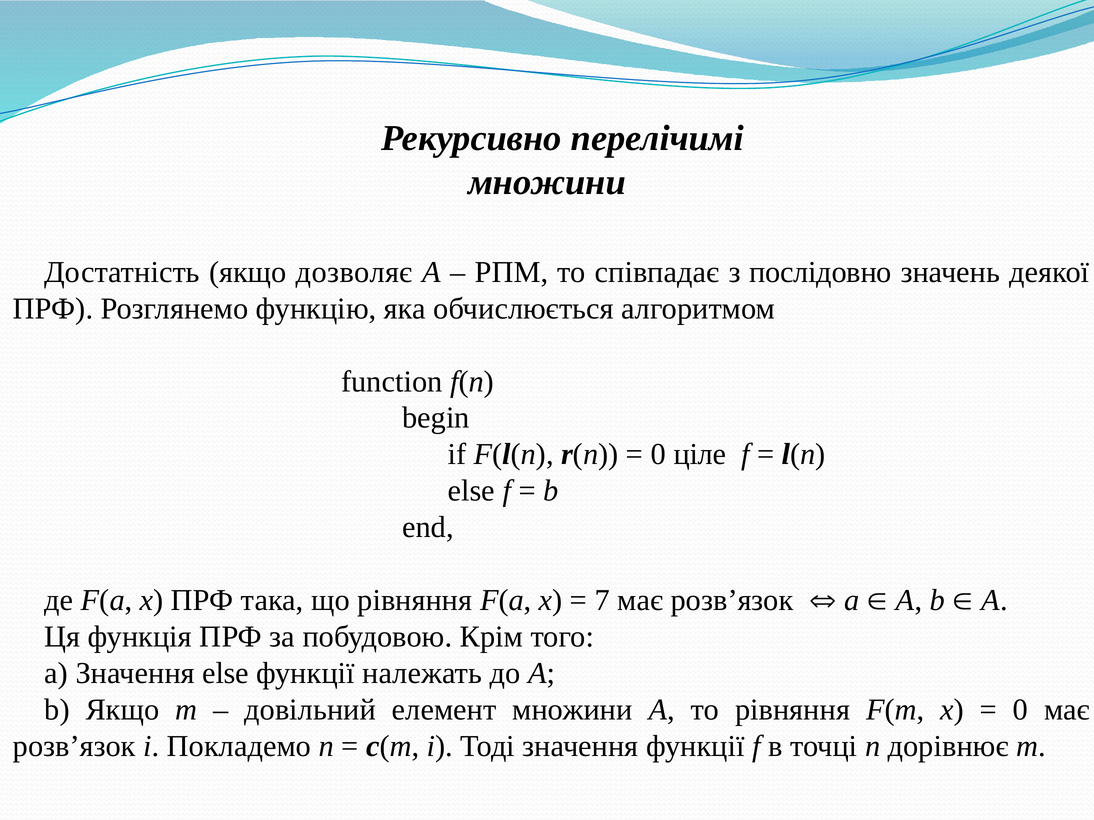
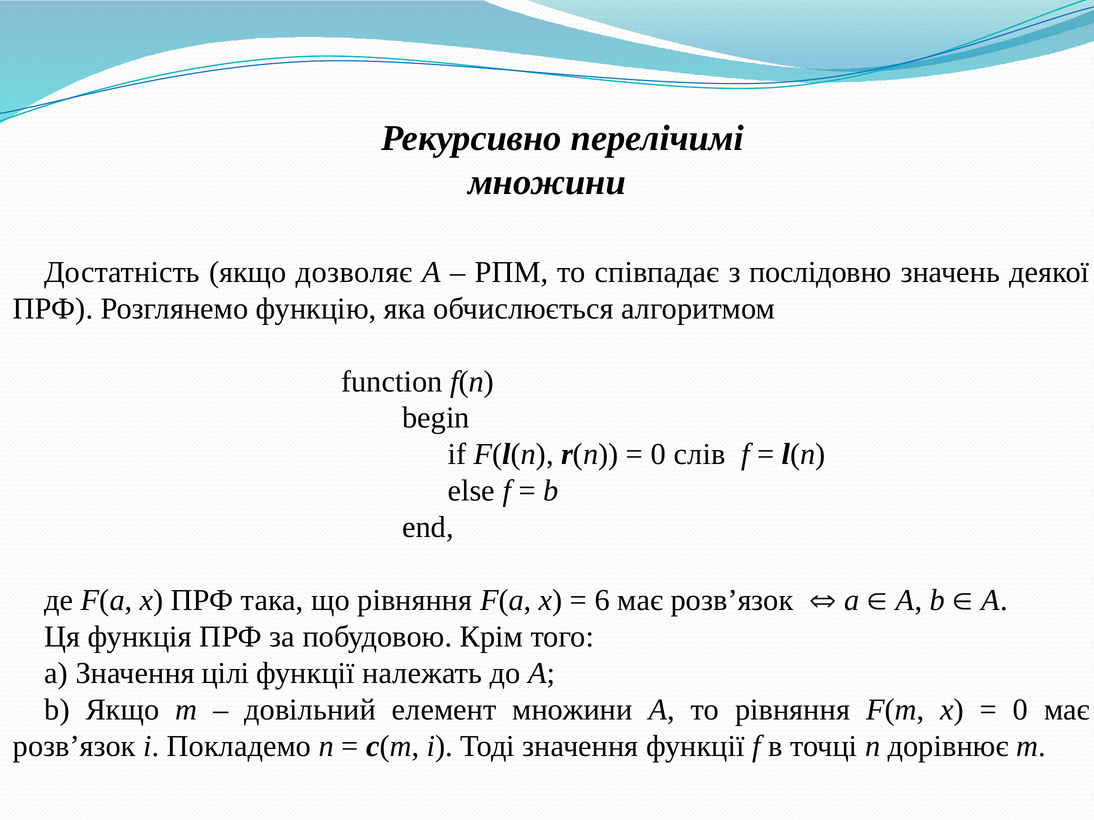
ціле: ціле -> слів (700, 455)
7: 7 -> 6 (602, 601)
Значення else: else -> цілі (226, 674)
